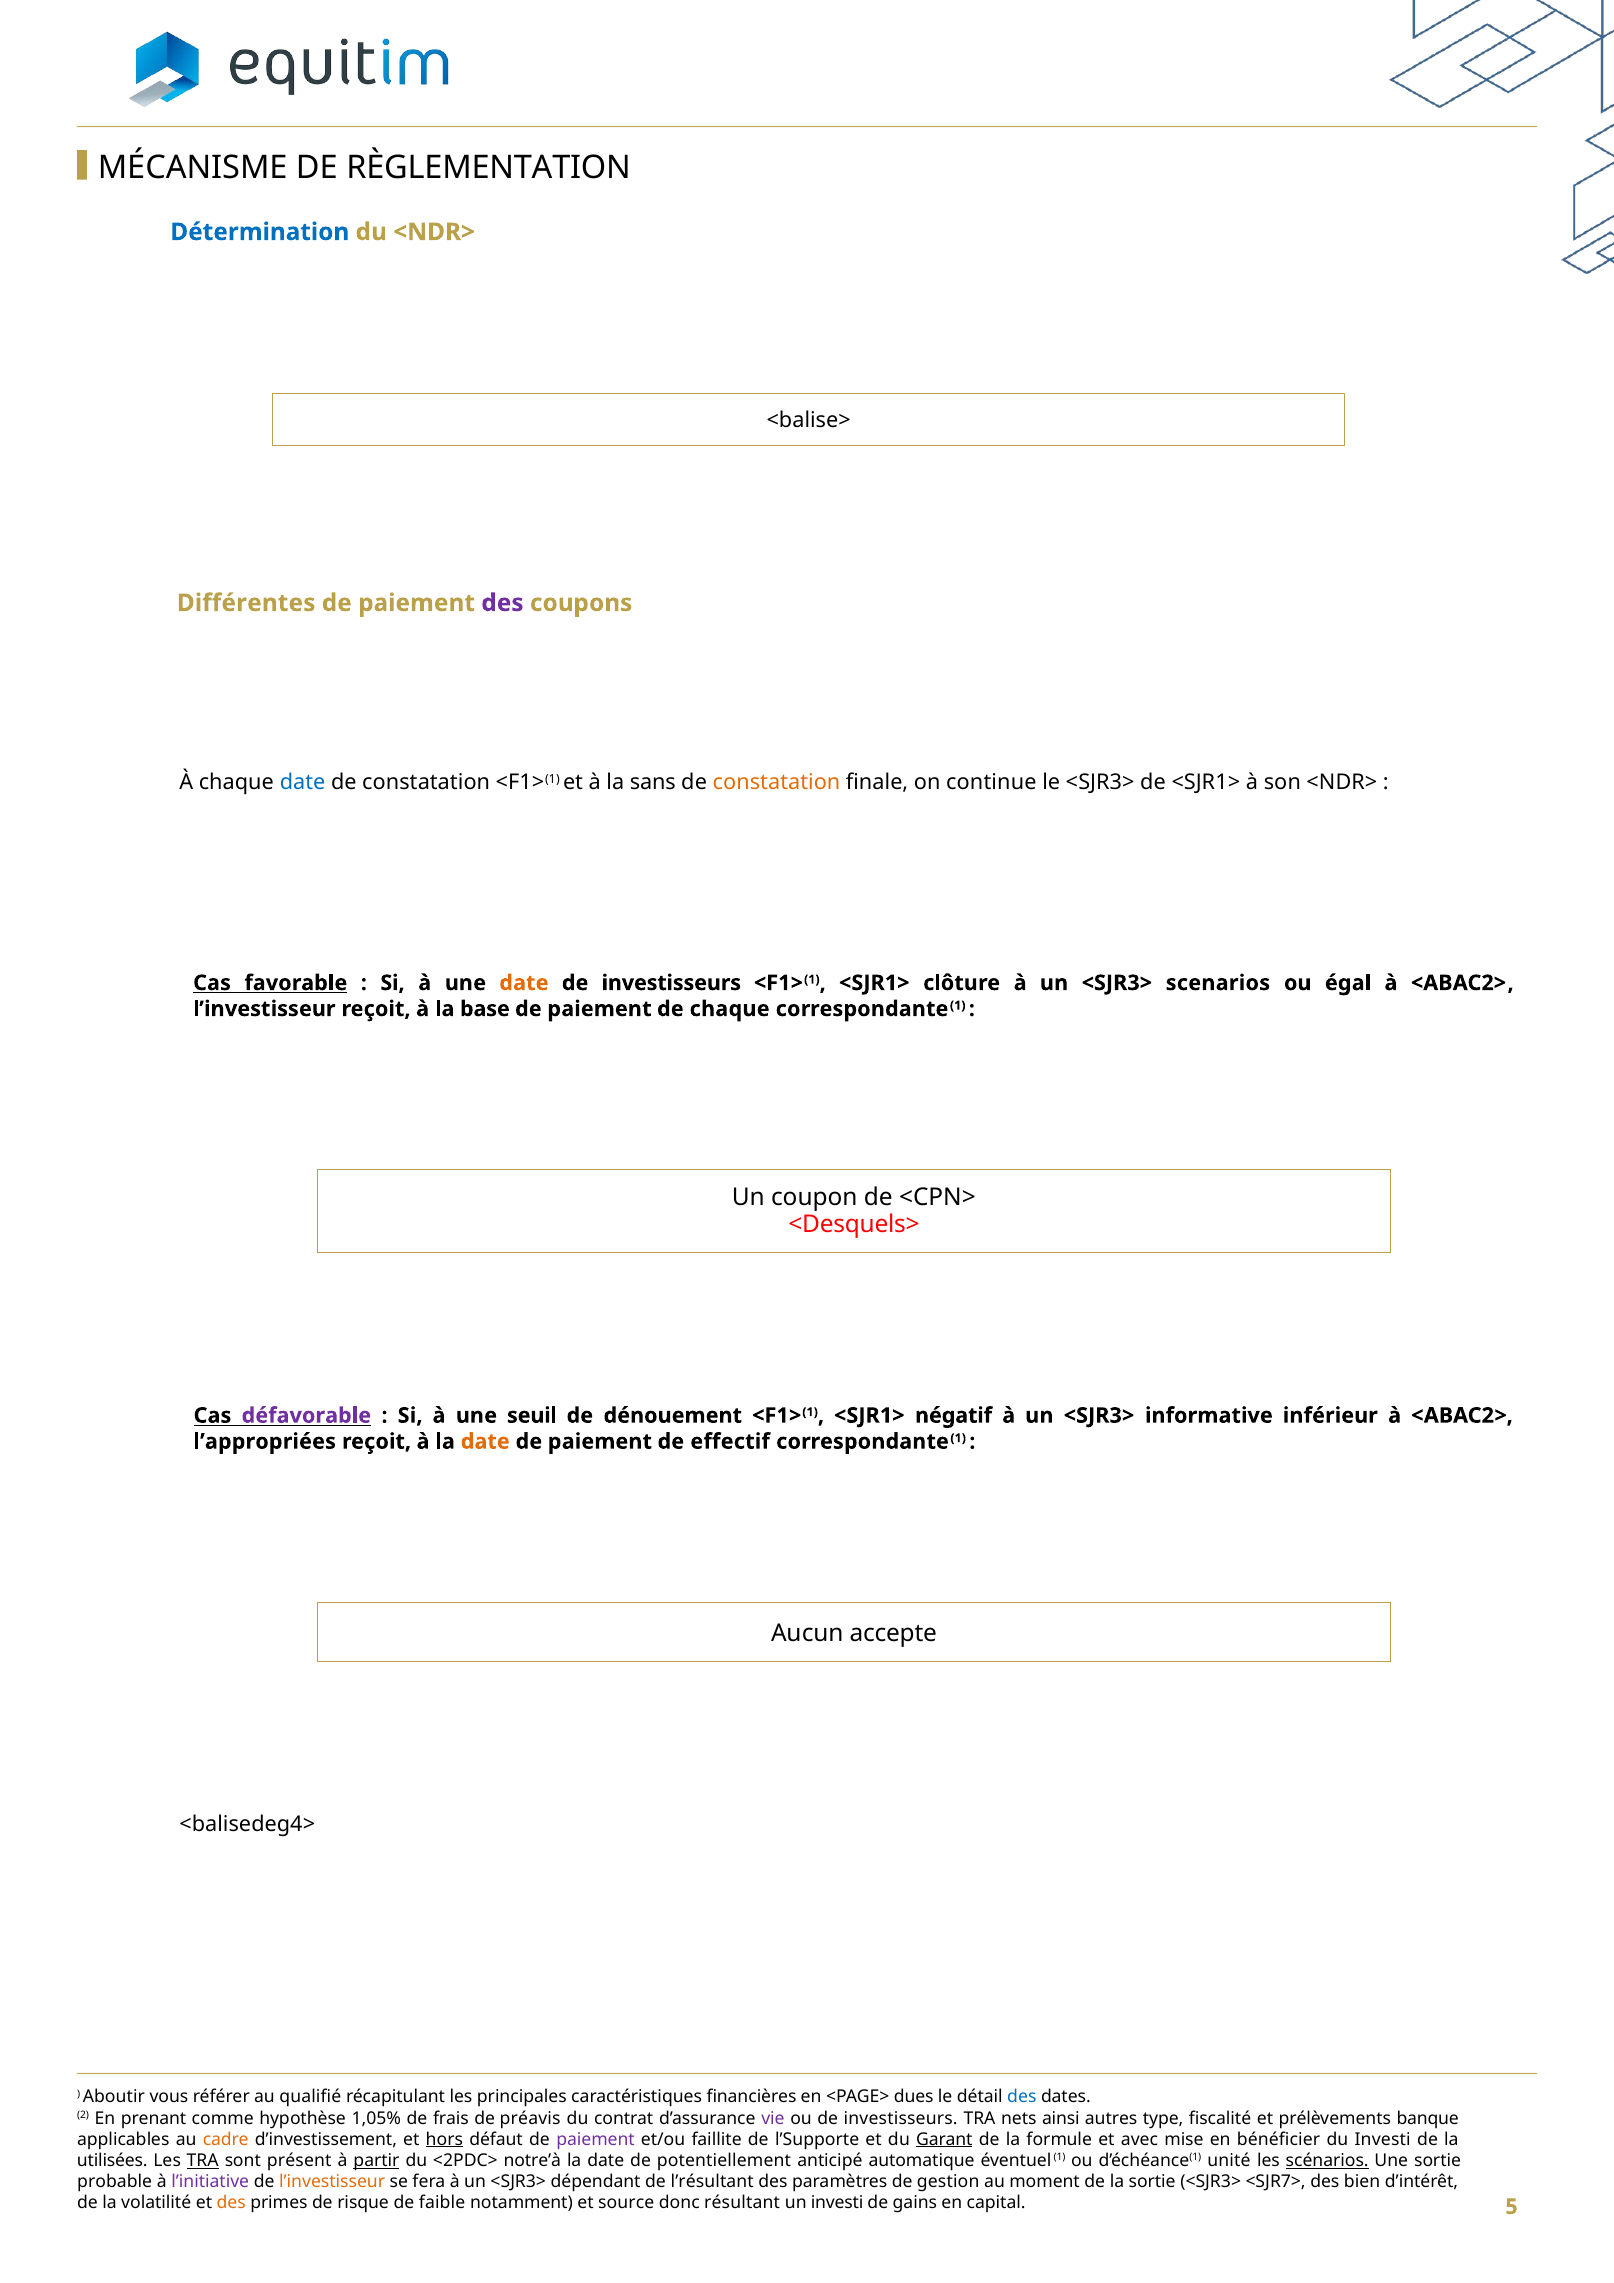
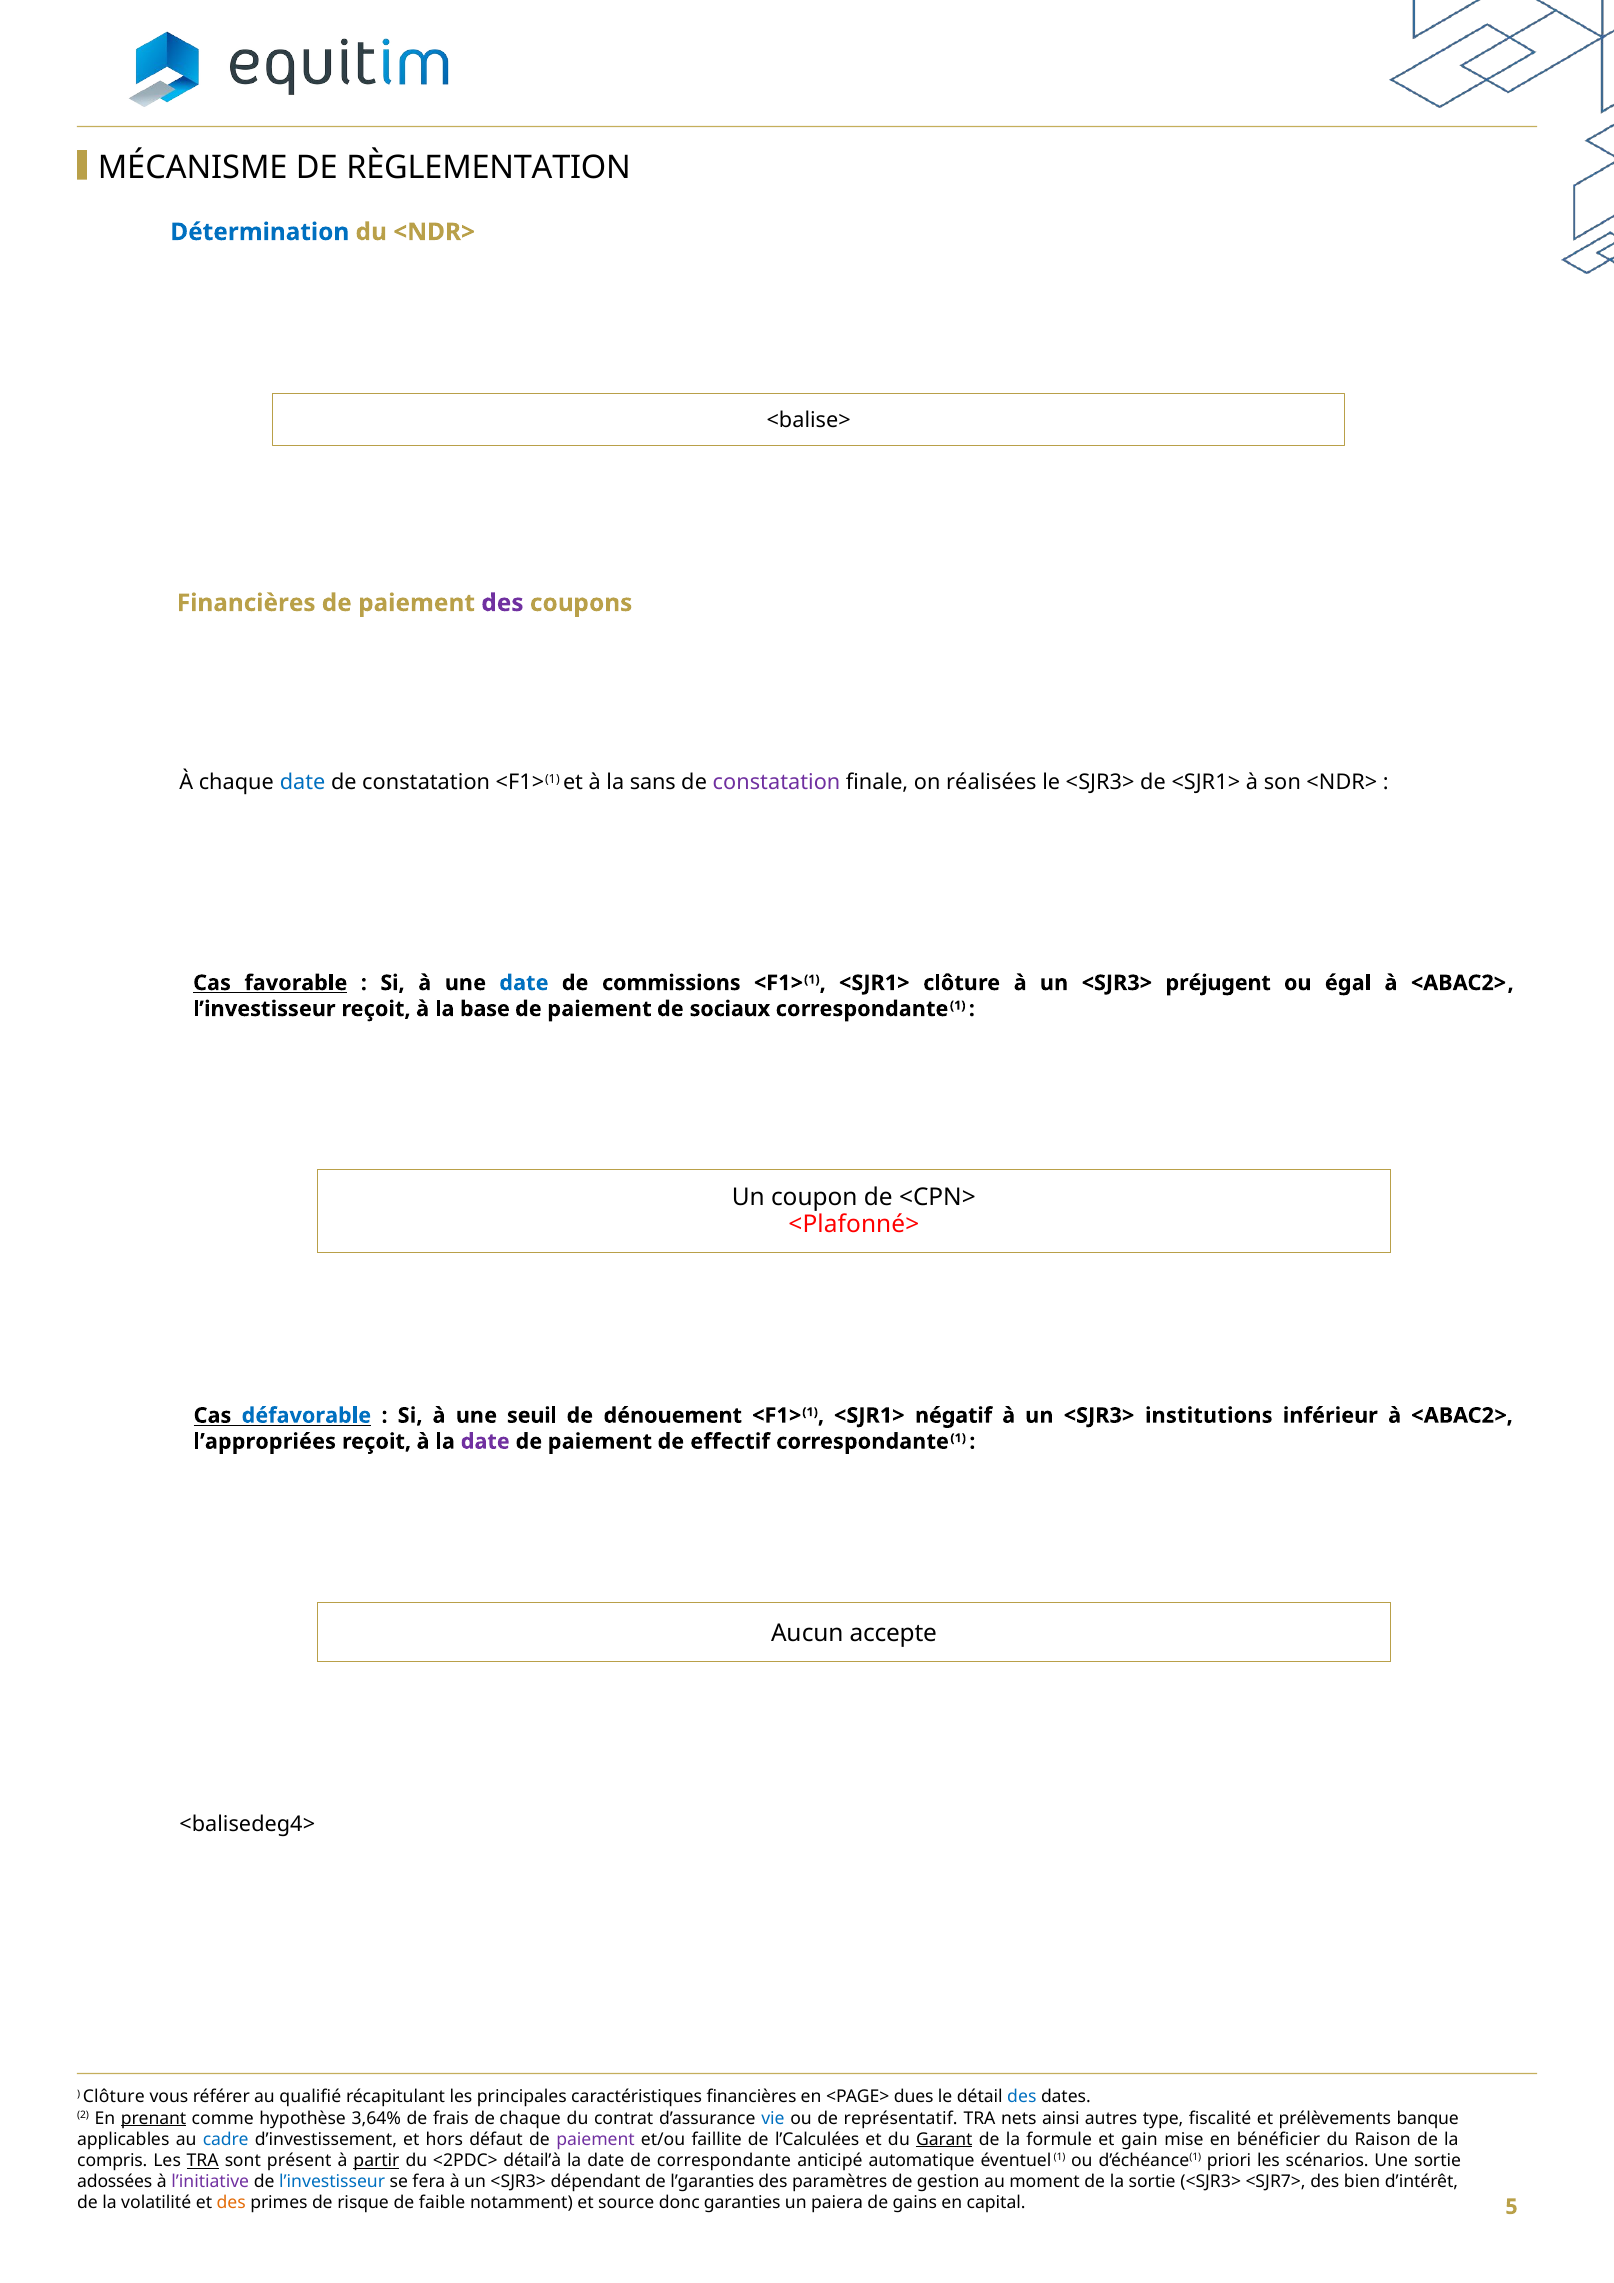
Différentes: Différentes -> Financières (246, 603)
constatation colour: orange -> purple (777, 782)
continue: continue -> réalisées (991, 782)
date colour: orange -> blue (524, 983)
investisseurs: investisseurs -> commissions (671, 983)
scenarios: scenarios -> préjugent (1218, 983)
de chaque: chaque -> sociaux (730, 1009)
<Desquels>: <Desquels> -> <Plafonné> (854, 1224)
défavorable colour: purple -> blue (306, 1415)
informative: informative -> institutions (1209, 1415)
date colour: orange -> purple (485, 1441)
Aboutir: Aboutir -> Clôture (114, 2097)
prenant underline: none -> present (154, 2118)
1,05%: 1,05% -> 3,64% (376, 2118)
de préavis: préavis -> chaque (530, 2118)
vie colour: purple -> blue (773, 2118)
ou de investisseurs: investisseurs -> représentatif (901, 2118)
cadre colour: orange -> blue (226, 2139)
hors underline: present -> none (444, 2139)
l’Supporte: l’Supporte -> l’Calculées (817, 2139)
avec: avec -> gain (1139, 2139)
du Investi: Investi -> Raison (1383, 2139)
utilisées: utilisées -> compris (112, 2160)
notre’à: notre’à -> détail’à (532, 2160)
potentiellement: potentiellement -> correspondante (724, 2160)
unité: unité -> priori (1229, 2160)
scénarios underline: present -> none (1327, 2160)
probable: probable -> adossées (115, 2181)
l’investisseur colour: orange -> blue (332, 2181)
l’résultant: l’résultant -> l’garanties (712, 2181)
résultant: résultant -> garanties (742, 2202)
un investi: investi -> paiera (837, 2202)
